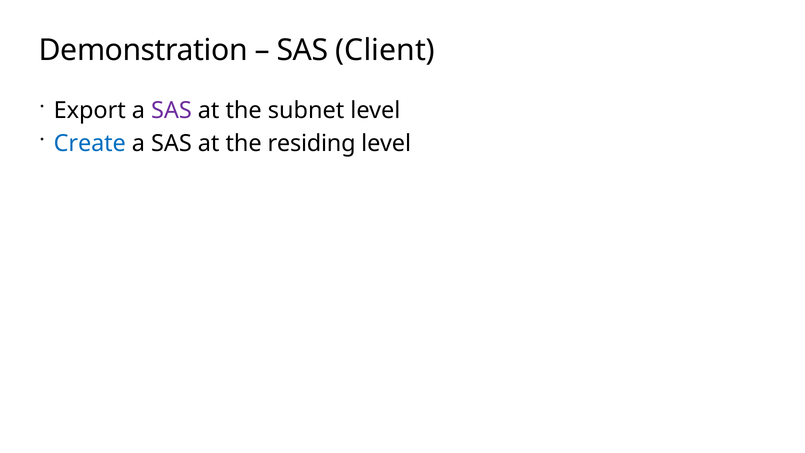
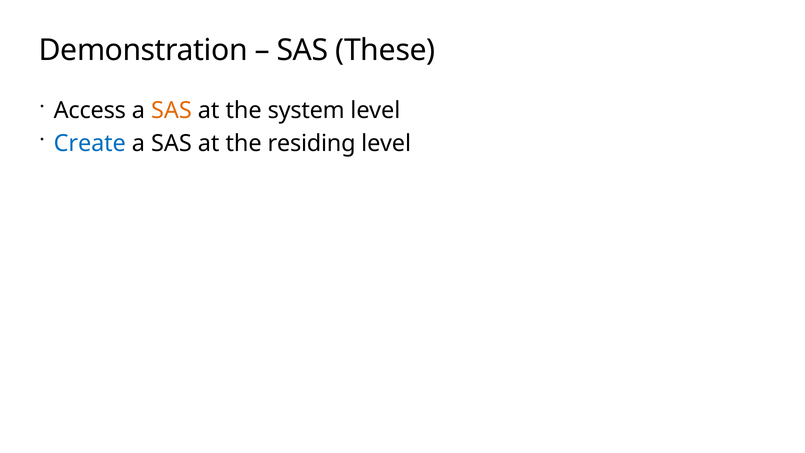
Client: Client -> These (385, 50)
Export: Export -> Access (90, 111)
SAS colour: purple -> orange (171, 111)
subnet: subnet -> system (306, 111)
